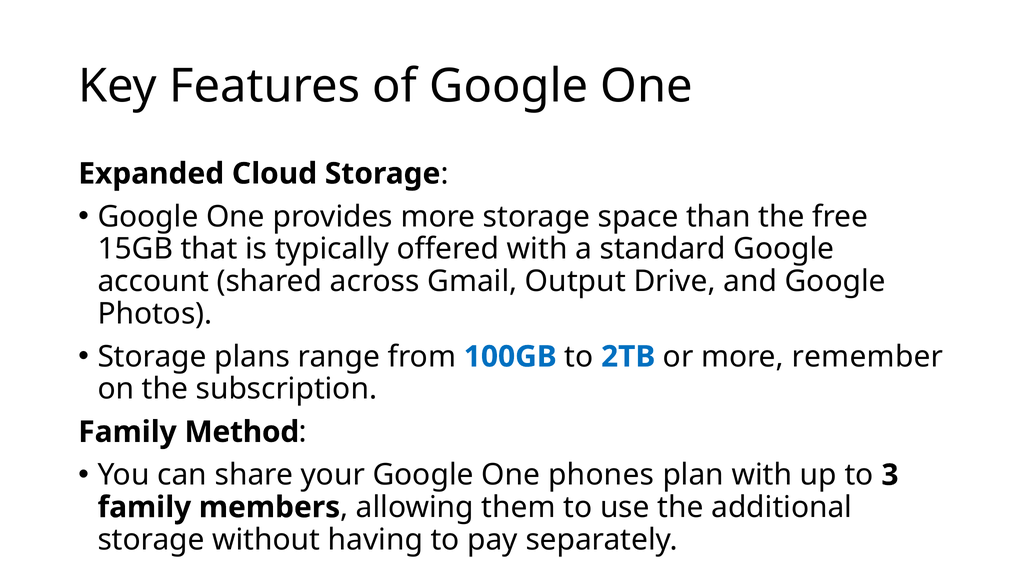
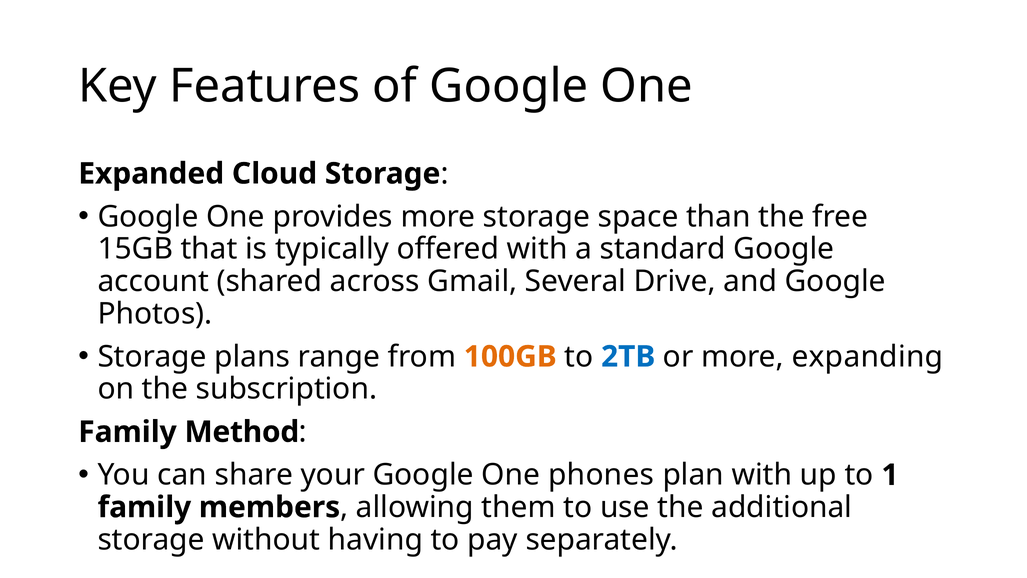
Output: Output -> Several (576, 281)
100GB colour: blue -> orange (510, 356)
remember: remember -> expanding (867, 356)
3: 3 -> 1 (890, 475)
